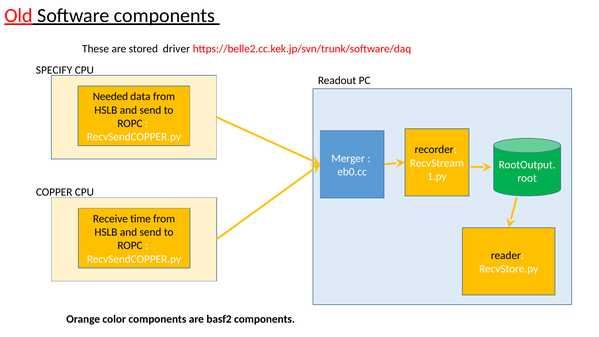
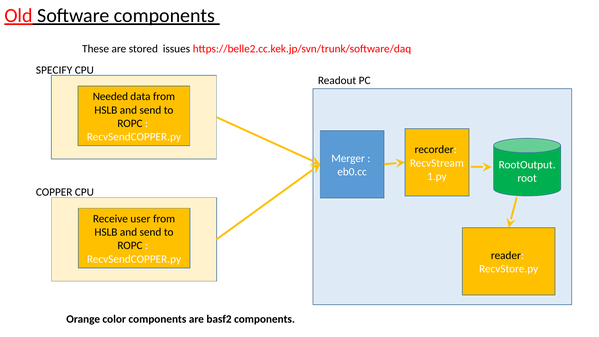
driver: driver -> issues (177, 49)
time: time -> user (140, 219)
